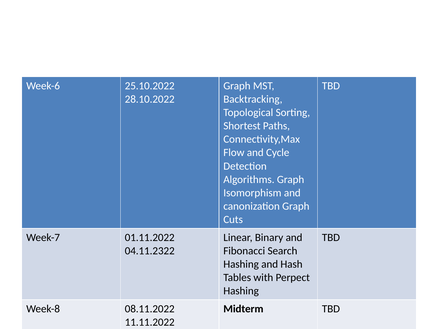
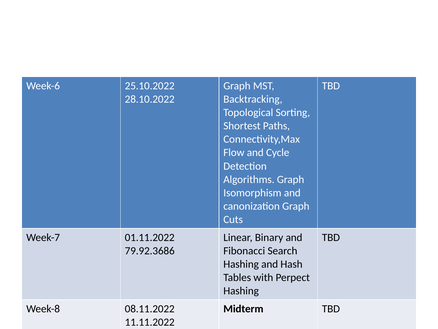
04.11.2322: 04.11.2322 -> 79.92.3686 (150, 250)
